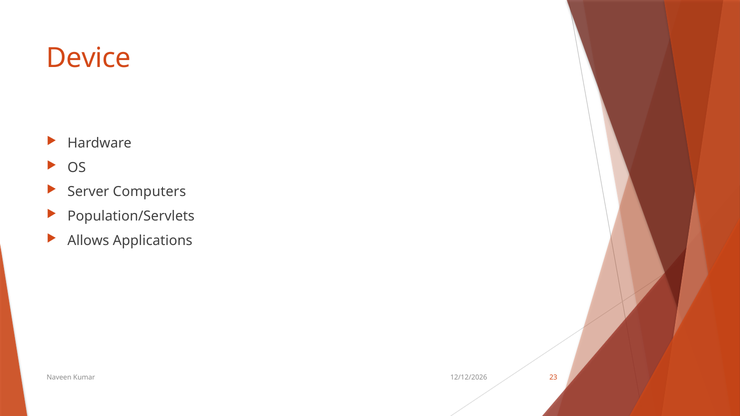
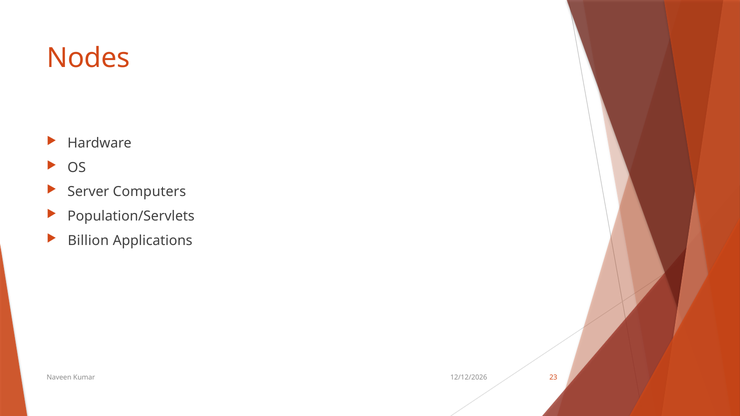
Device: Device -> Nodes (88, 58)
Allows: Allows -> Billion (88, 241)
